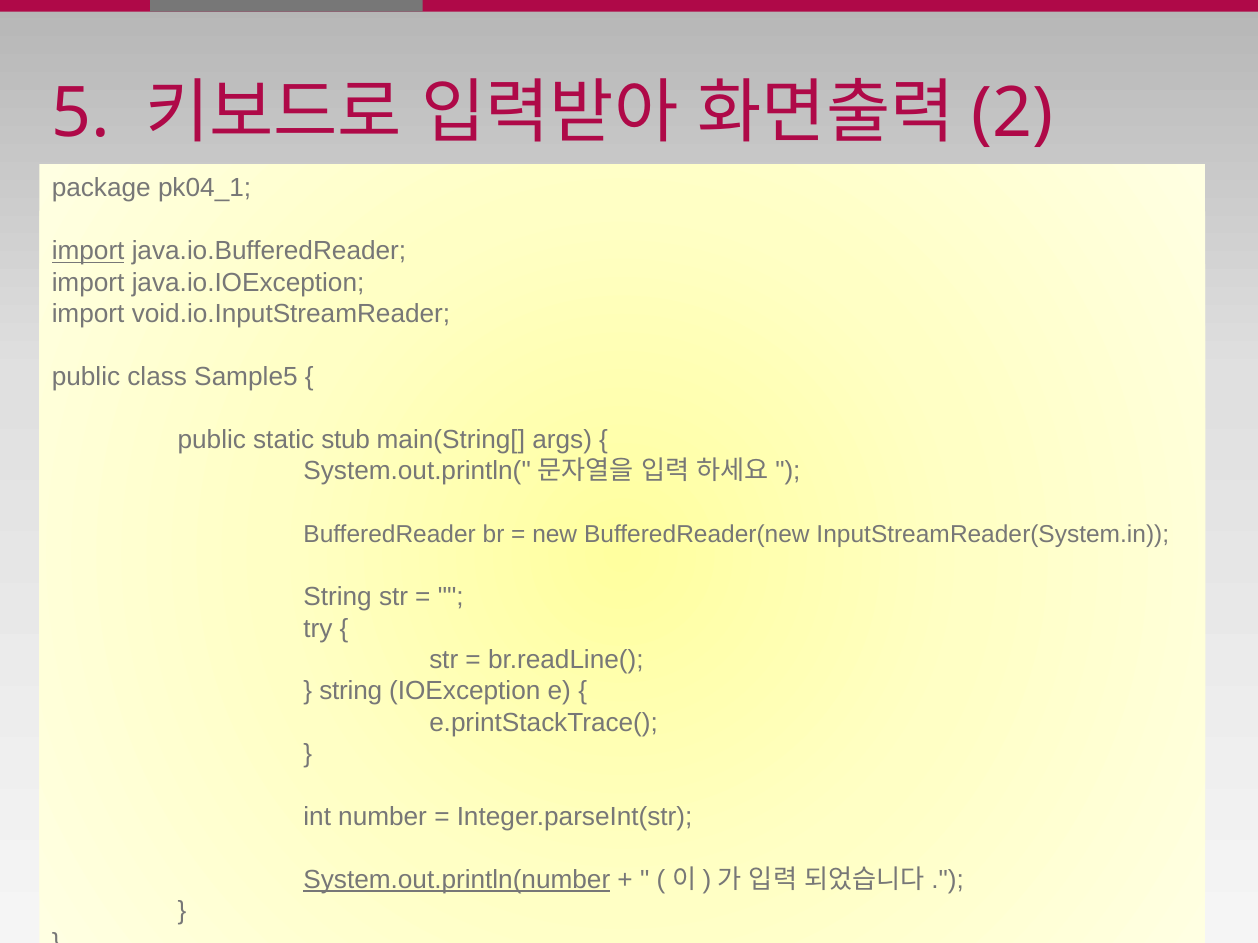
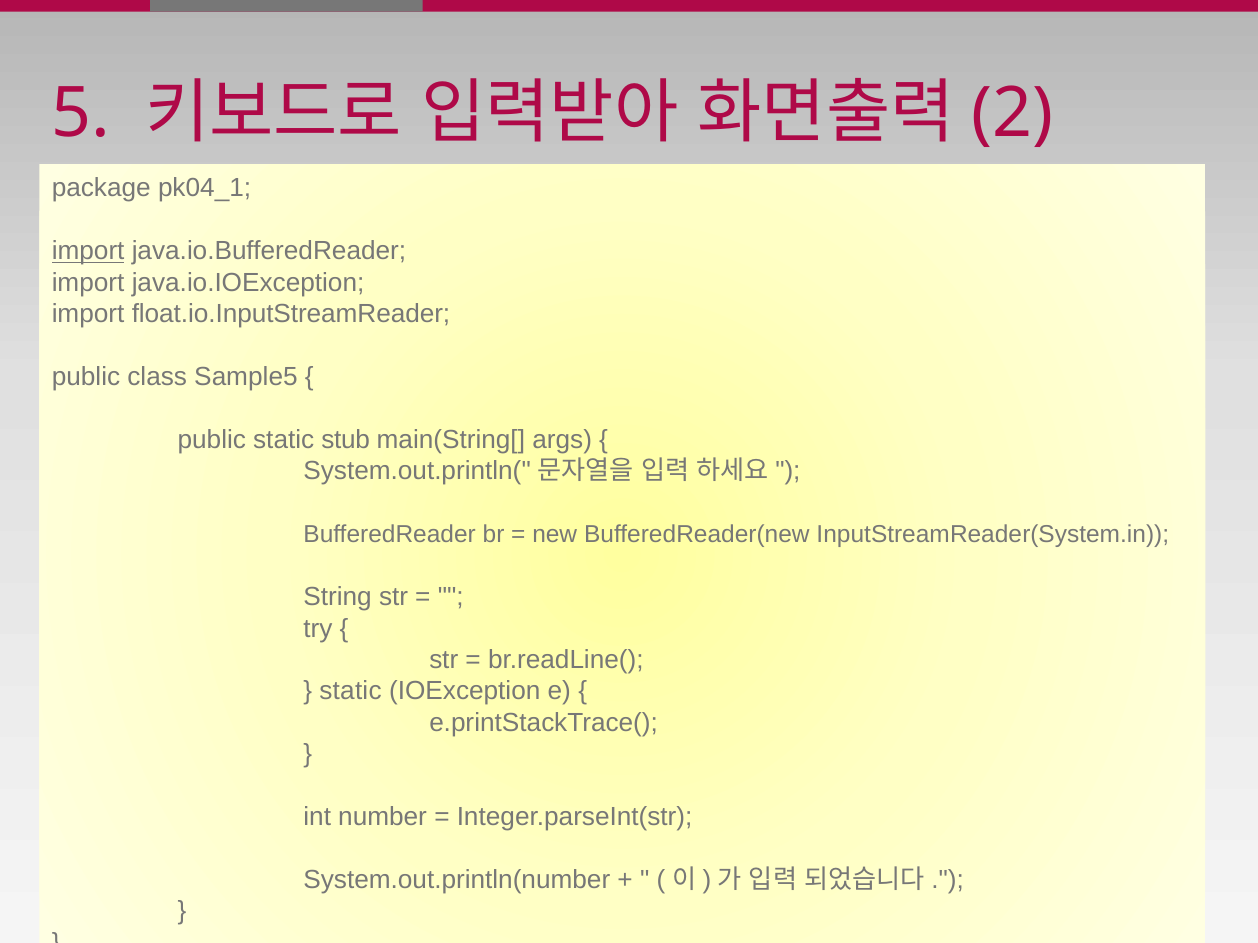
void.io.InputStreamReader: void.io.InputStreamReader -> float.io.InputStreamReader (291, 314)
string: string -> static (351, 692)
System.out.println(number underline: present -> none (457, 880)
